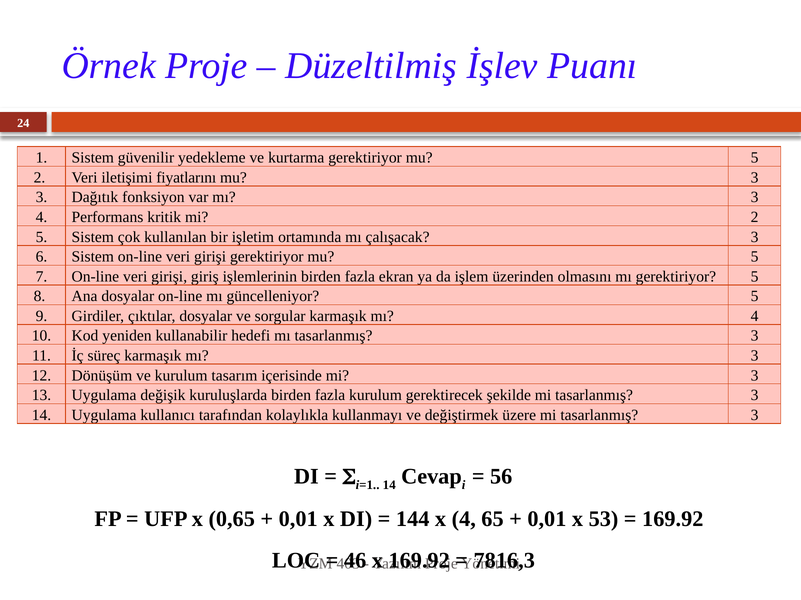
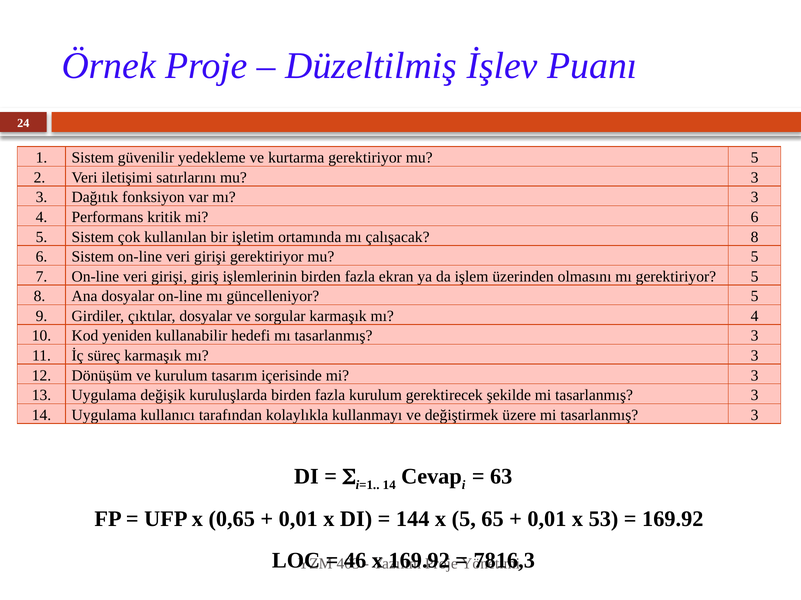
fiyatlarını: fiyatlarını -> satırlarını (186, 178)
mi 2: 2 -> 6 (755, 217)
çalışacak 3: 3 -> 8 (755, 237)
56: 56 -> 63 (501, 477)
x 4: 4 -> 5 (464, 519)
